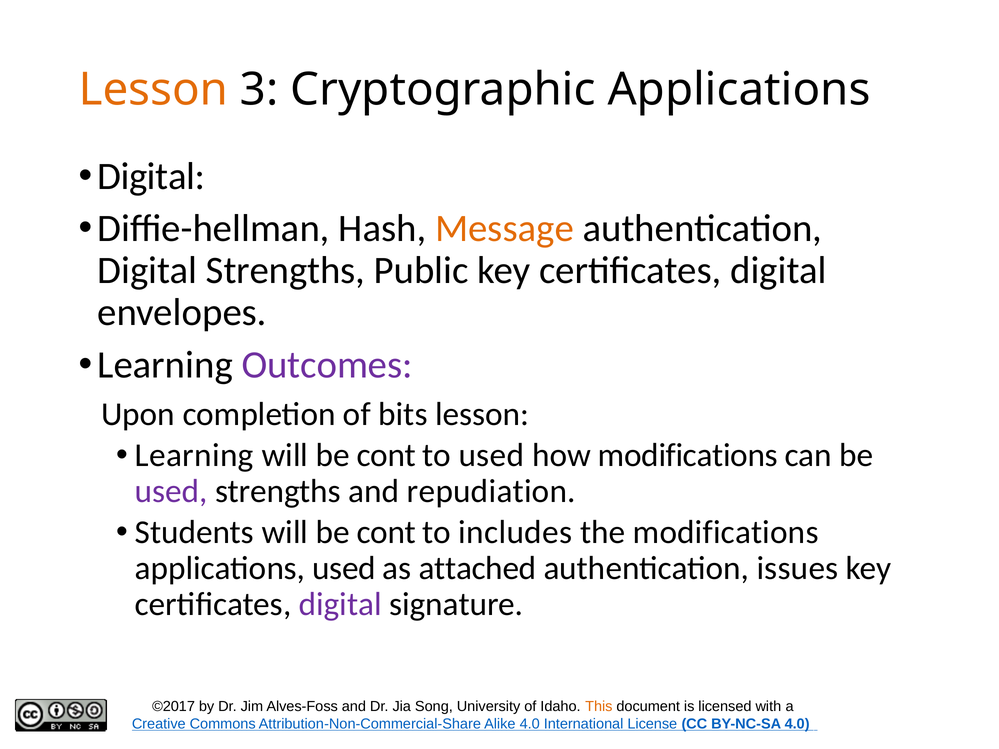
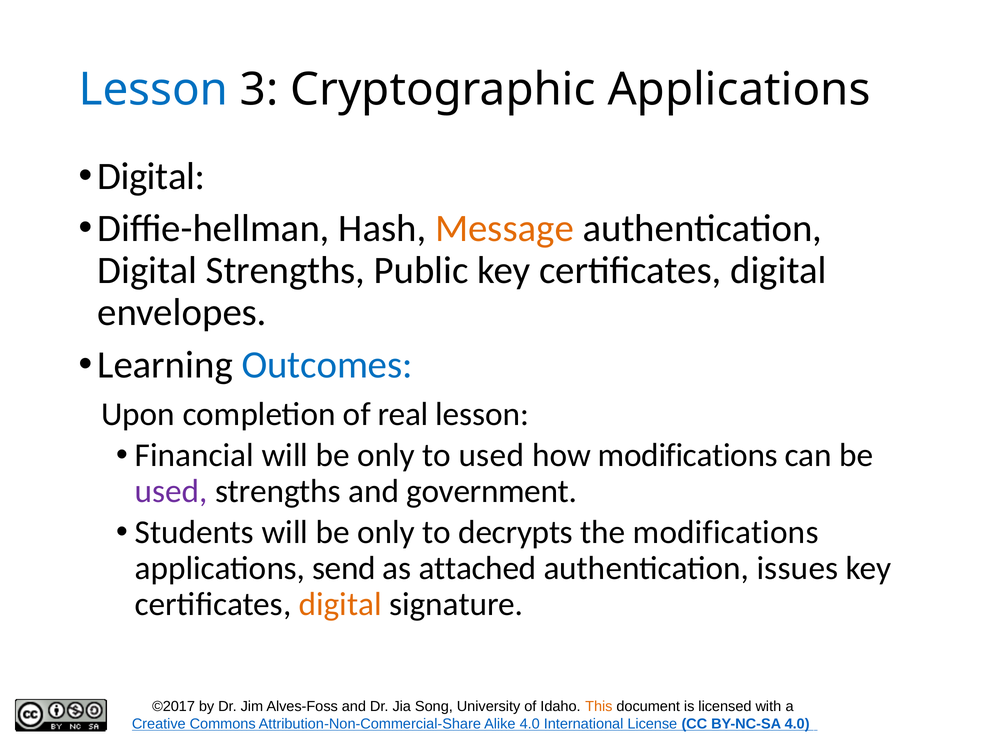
Lesson colour: orange -> blue (153, 90)
Outcomes colour: purple -> blue (327, 365)
bits: bits -> real (403, 414)
Learning: Learning -> Financial (194, 456)
cont: cont -> only (386, 456)
repudiation: repudiation -> government (492, 491)
Students will be cont: cont -> only (386, 533)
includes: includes -> decrypts (516, 533)
applications used: used -> send (344, 569)
digital colour: purple -> orange (340, 605)
